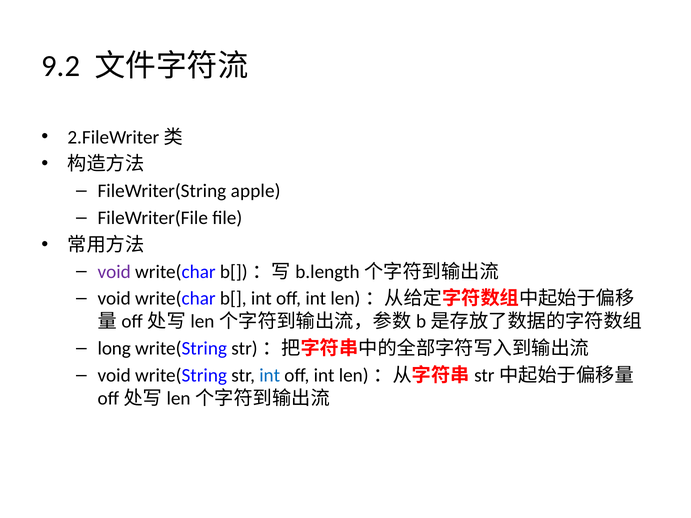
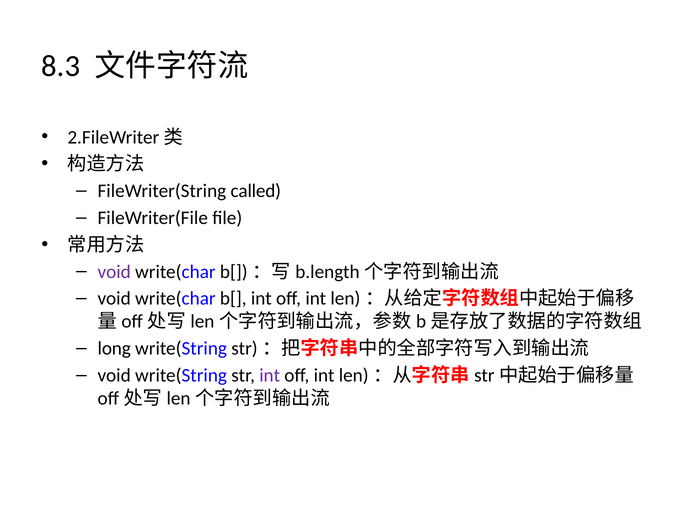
9.2: 9.2 -> 8.3 (61, 66)
apple: apple -> called (256, 191)
int colour: blue -> purple (270, 376)
